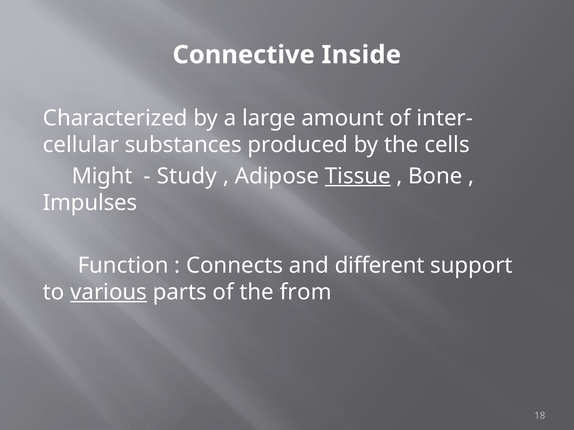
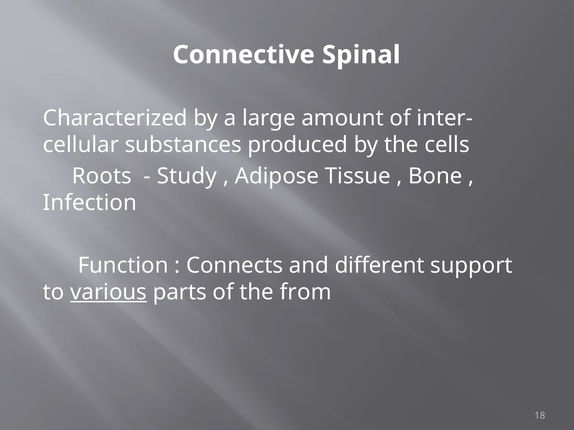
Inside: Inside -> Spinal (361, 55)
Might: Might -> Roots (102, 176)
Tissue underline: present -> none (358, 176)
Impulses: Impulses -> Infection (90, 203)
